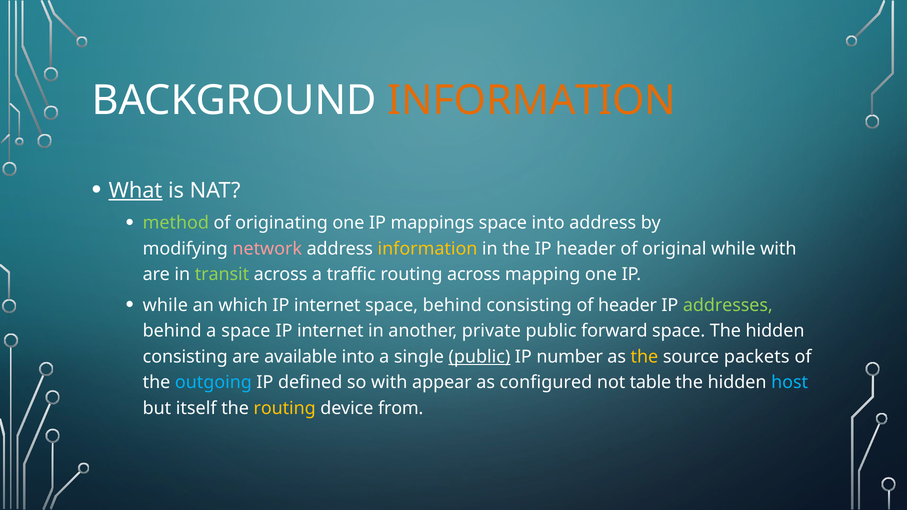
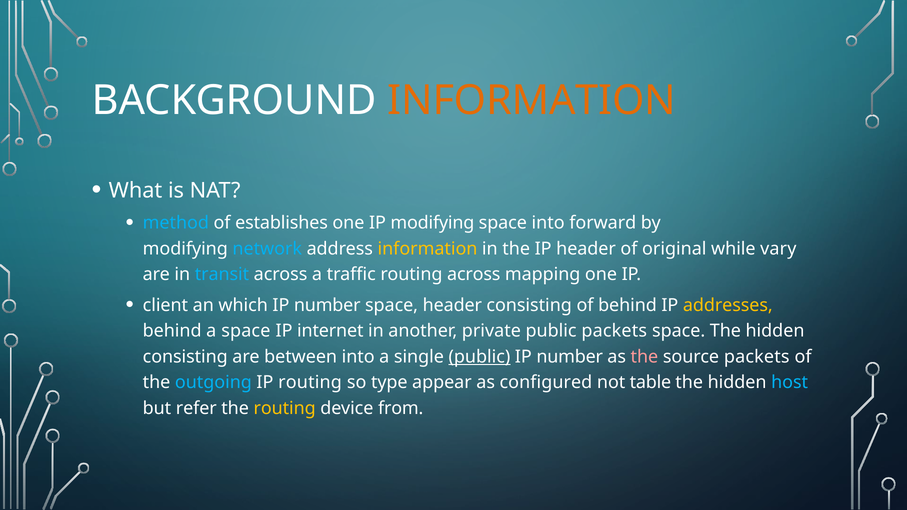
What underline: present -> none (136, 191)
method colour: light green -> light blue (176, 223)
originating: originating -> establishes (282, 223)
IP mappings: mappings -> modifying (432, 223)
into address: address -> forward (603, 223)
network colour: pink -> light blue (267, 249)
while with: with -> vary (778, 249)
transit colour: light green -> light blue (222, 275)
while: while -> client (165, 305)
internet: internet -> number (327, 305)
space behind: behind -> header (452, 305)
of header: header -> behind (627, 305)
addresses colour: light green -> yellow (728, 305)
public forward: forward -> packets (614, 331)
available: available -> between (301, 357)
the colour: yellow -> pink (644, 357)
IP defined: defined -> routing (310, 383)
so with: with -> type (389, 383)
itself: itself -> refer (196, 408)
